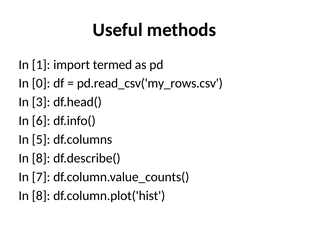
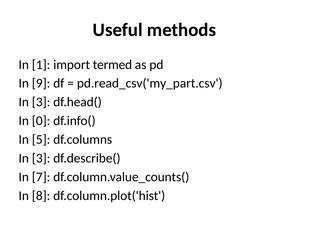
0: 0 -> 9 (41, 83)
pd.read_csv('my_rows.csv: pd.read_csv('my_rows.csv -> pd.read_csv('my_part.csv (150, 83)
6: 6 -> 0 (41, 121)
8: 8 -> 3 (41, 158)
